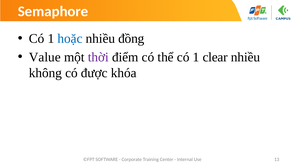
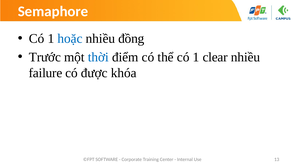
Value: Value -> Trước (45, 57)
thời colour: purple -> blue (98, 57)
không: không -> failure (46, 73)
